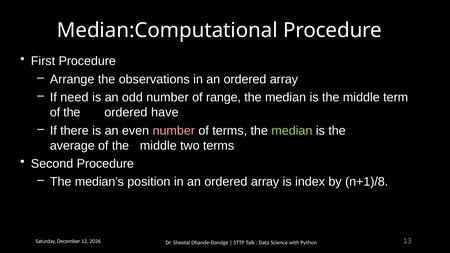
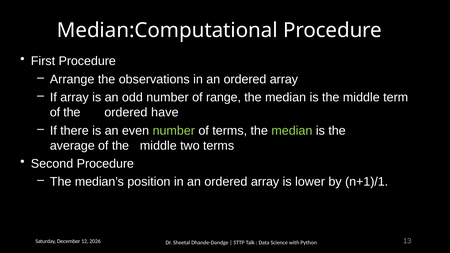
If need: need -> array (74, 97)
number colour: pink -> light green (174, 131)
index: index -> lower (310, 182)
n+1)/8: n+1)/8 -> n+1)/1 (367, 182)
